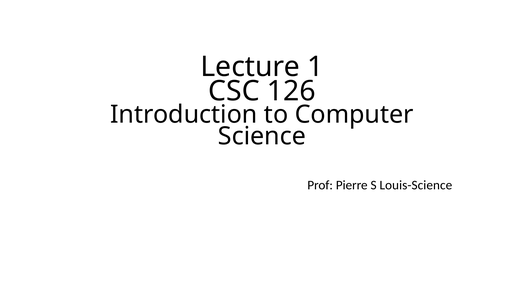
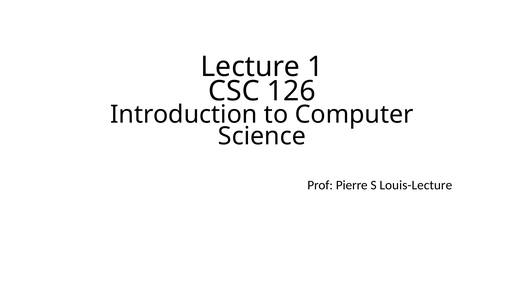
Louis-Science: Louis-Science -> Louis-Lecture (416, 185)
